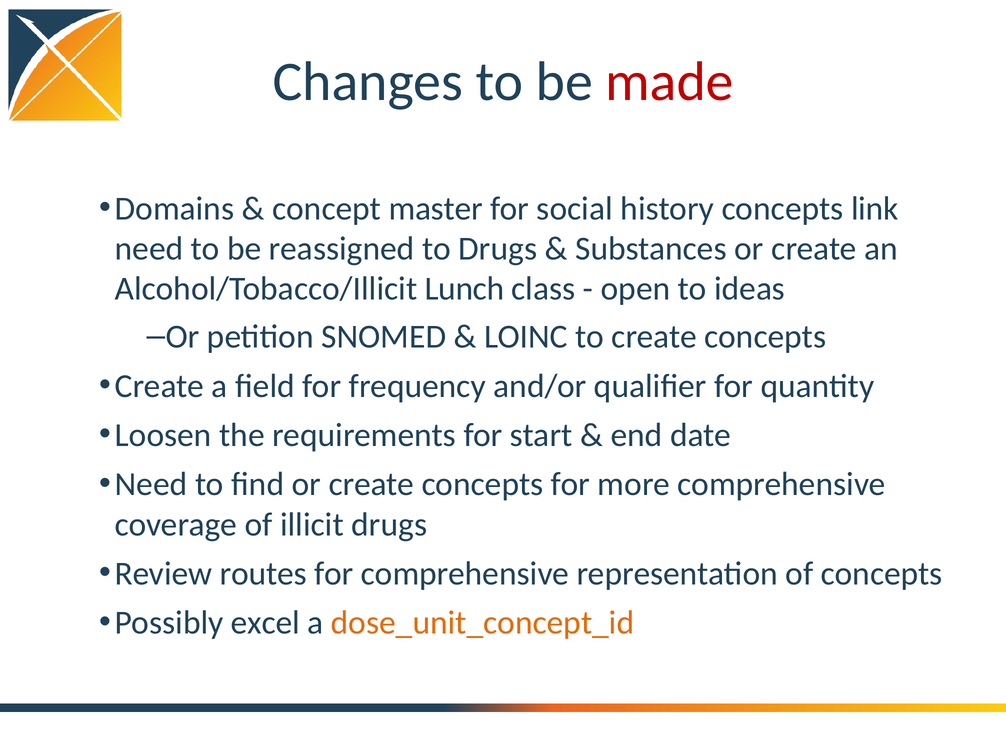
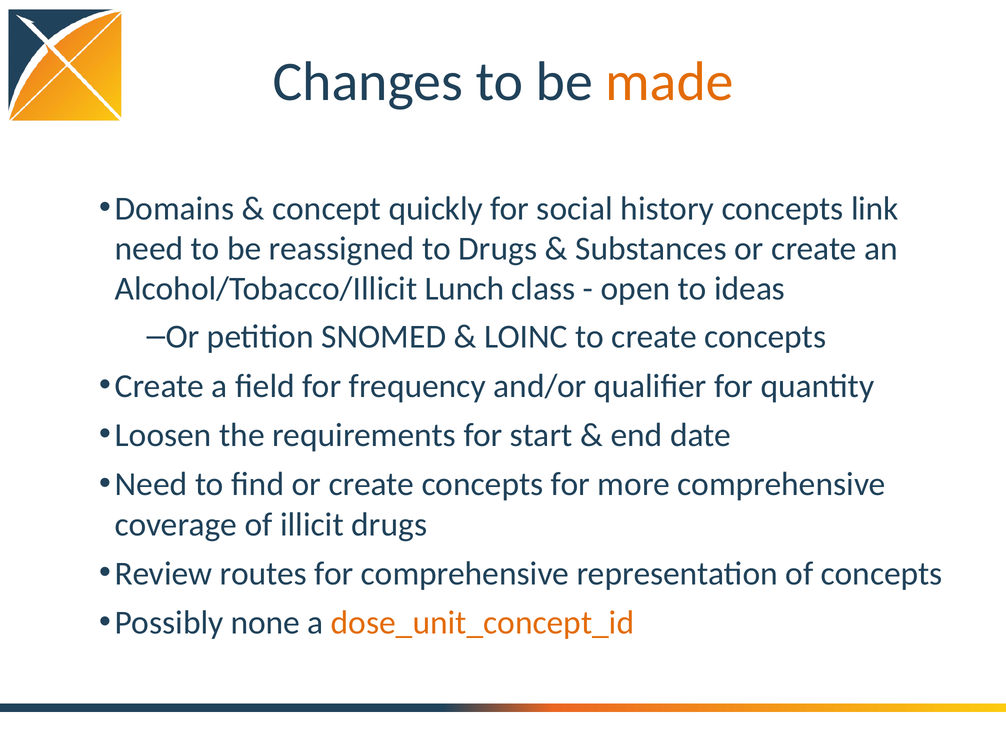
made colour: red -> orange (670, 82)
master: master -> quickly (436, 209)
excel: excel -> none (265, 623)
